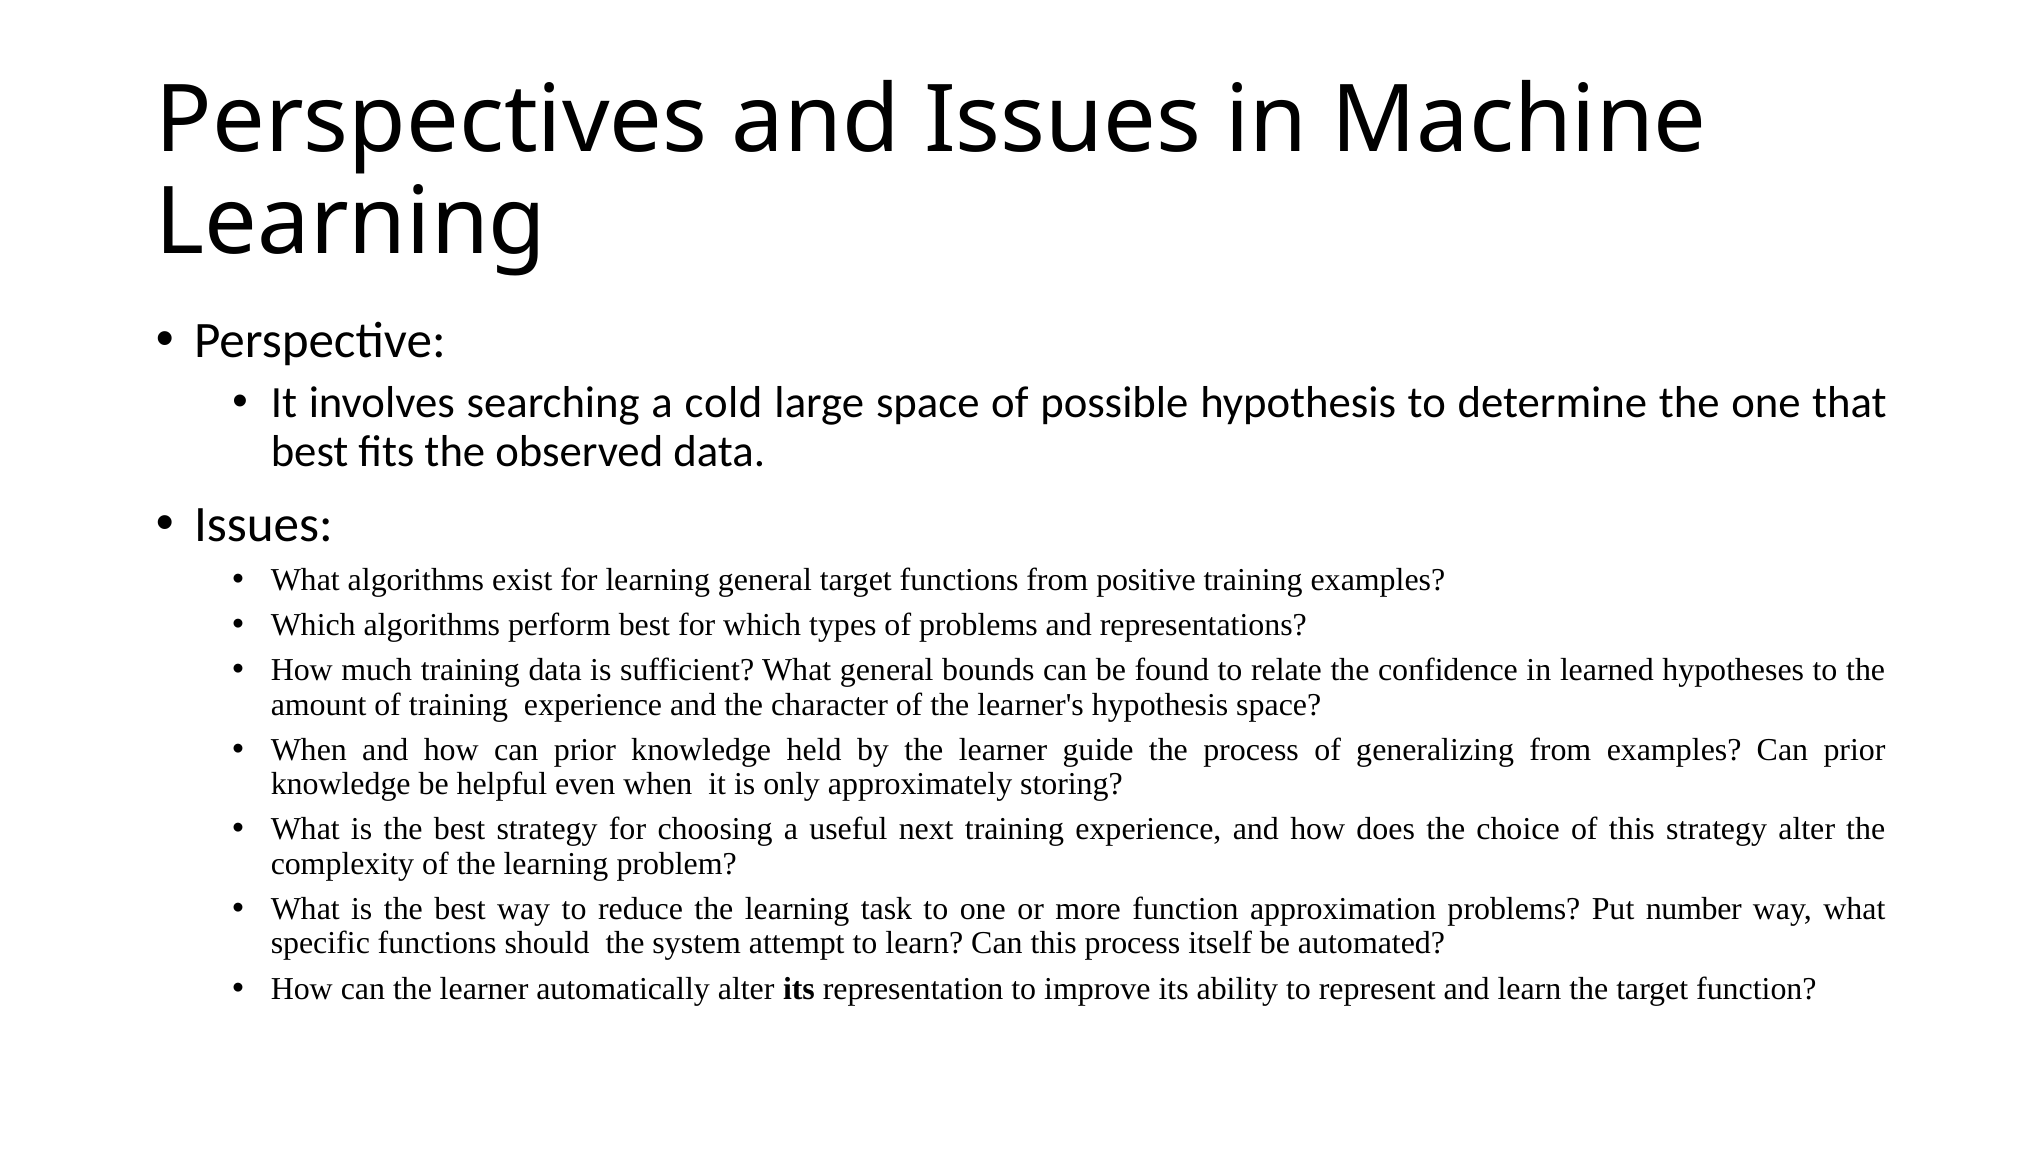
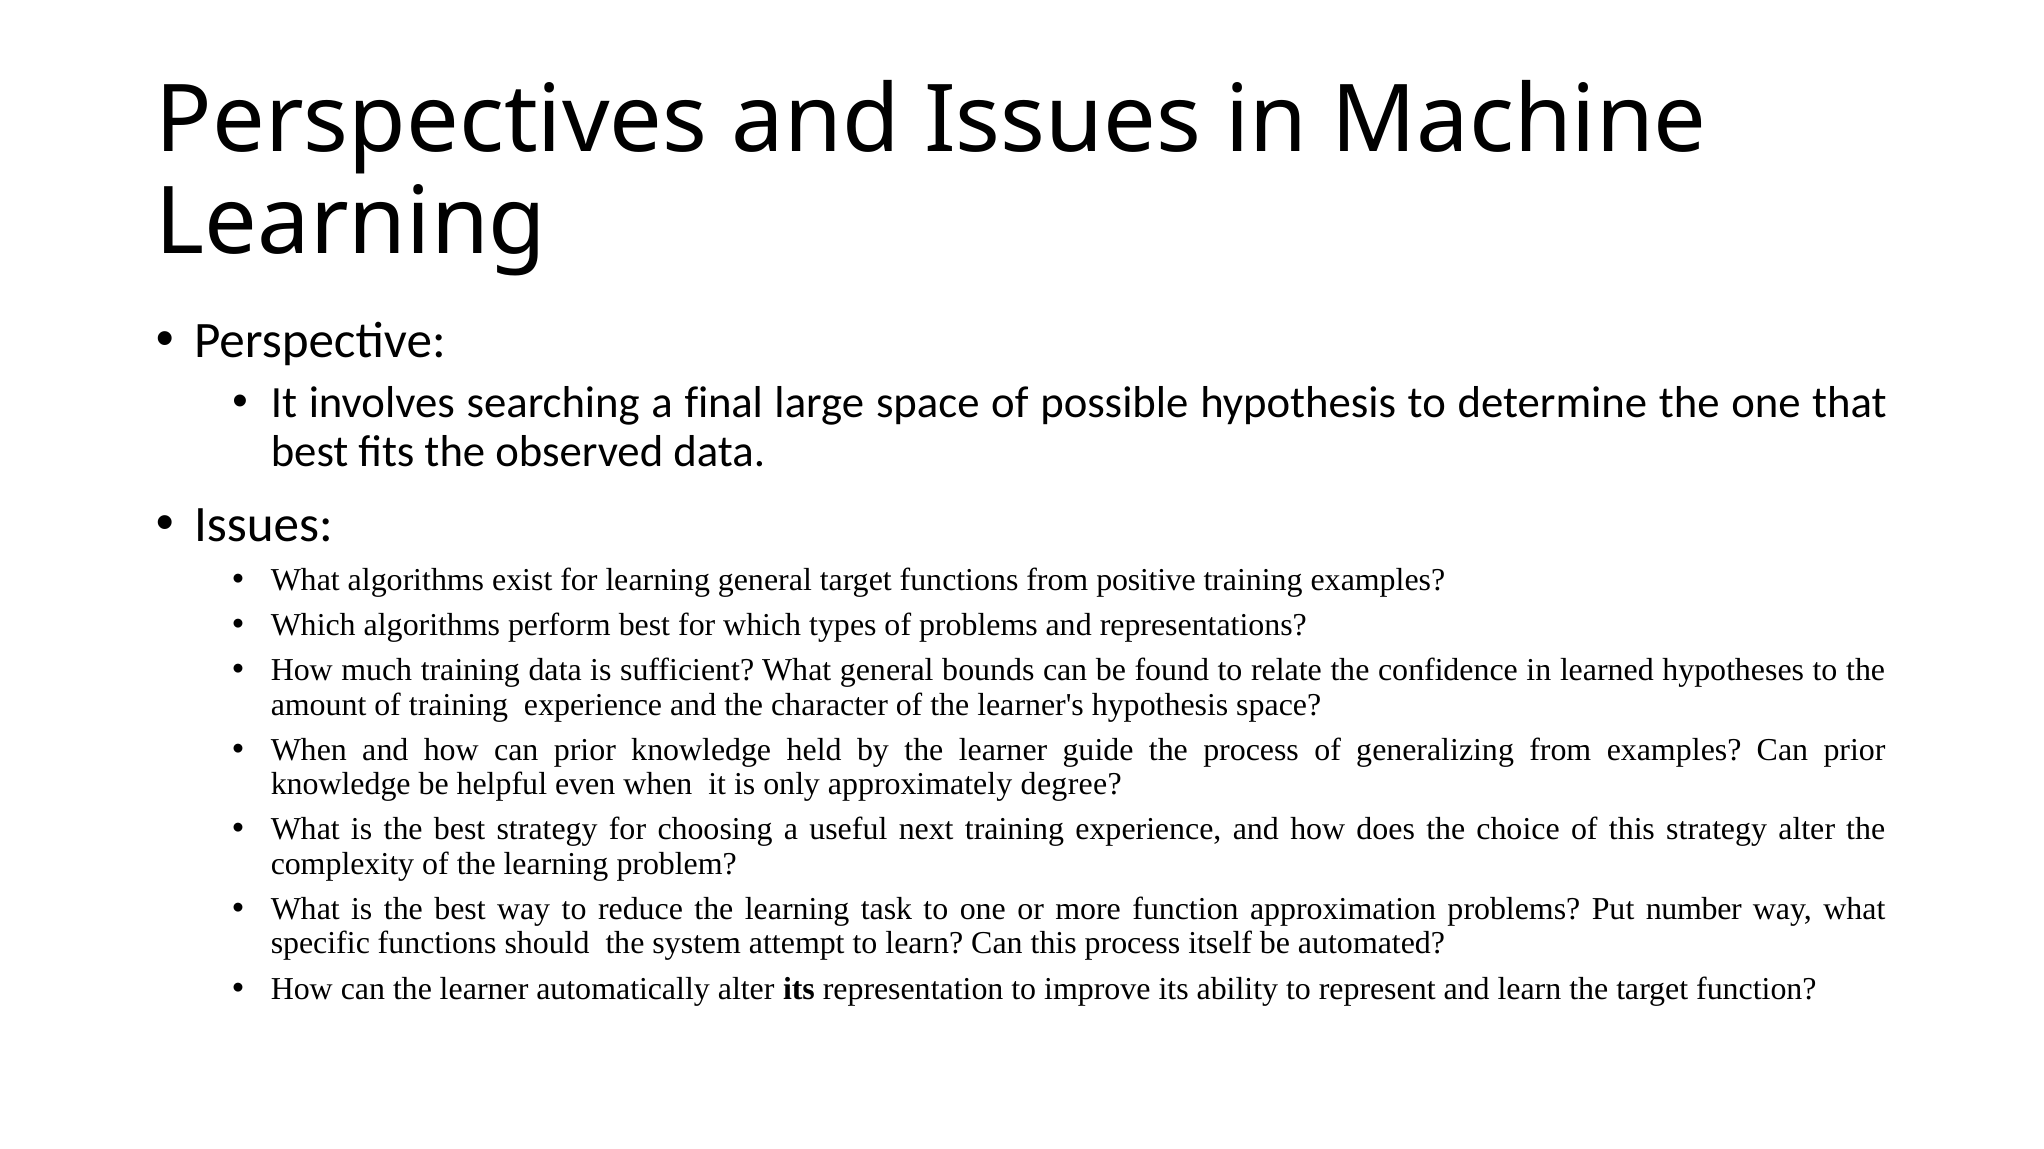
cold: cold -> final (724, 403)
storing: storing -> degree (1071, 785)
